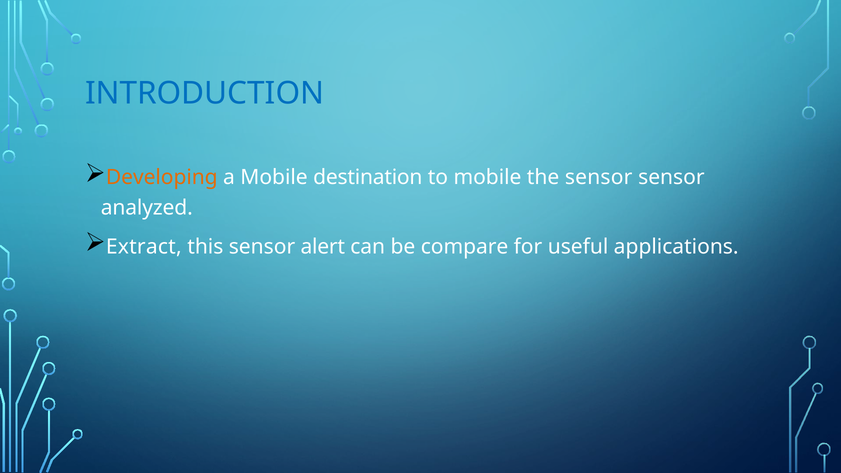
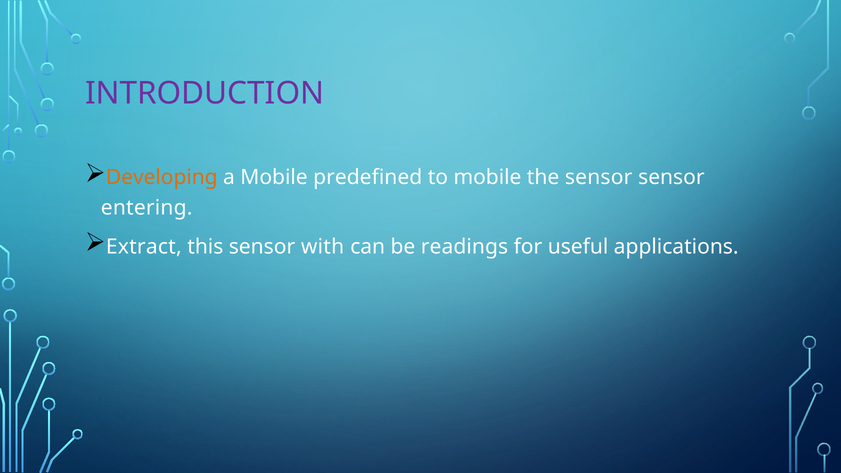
INTRODUCTION colour: blue -> purple (205, 93)
destination: destination -> predefined (368, 177)
analyzed: analyzed -> entering (147, 208)
alert: alert -> with (323, 247)
compare: compare -> readings (464, 247)
